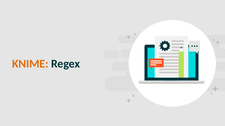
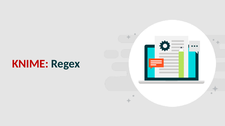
KNIME colour: orange -> red (30, 64)
